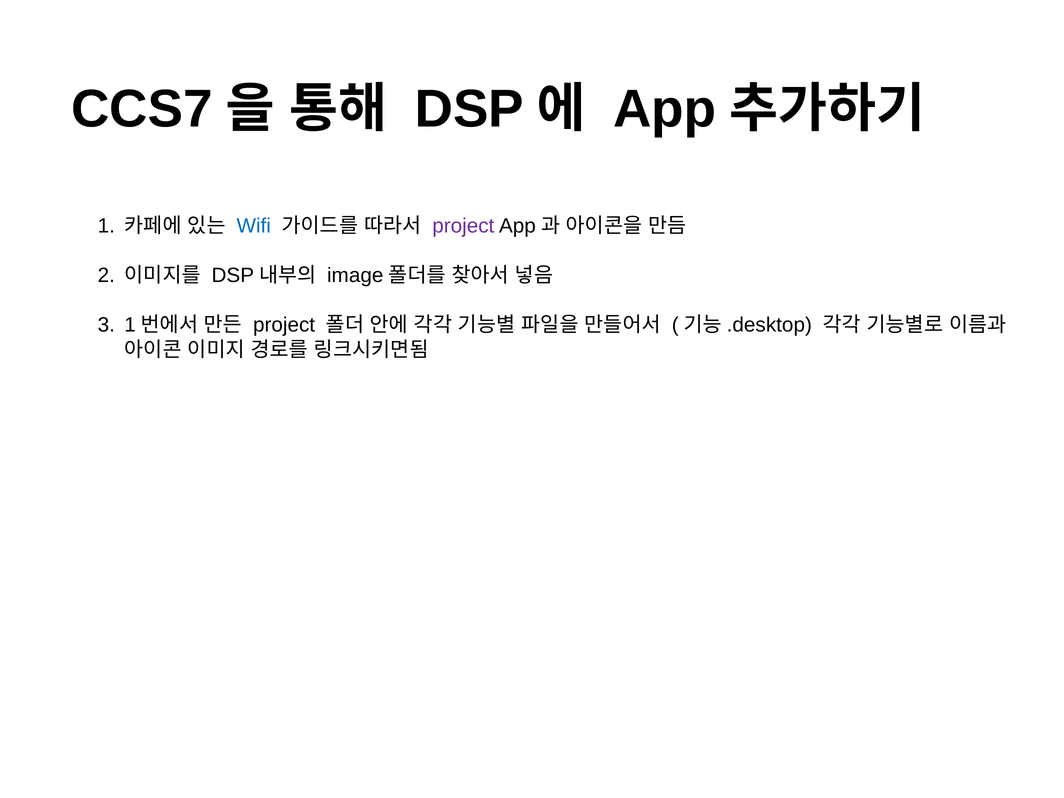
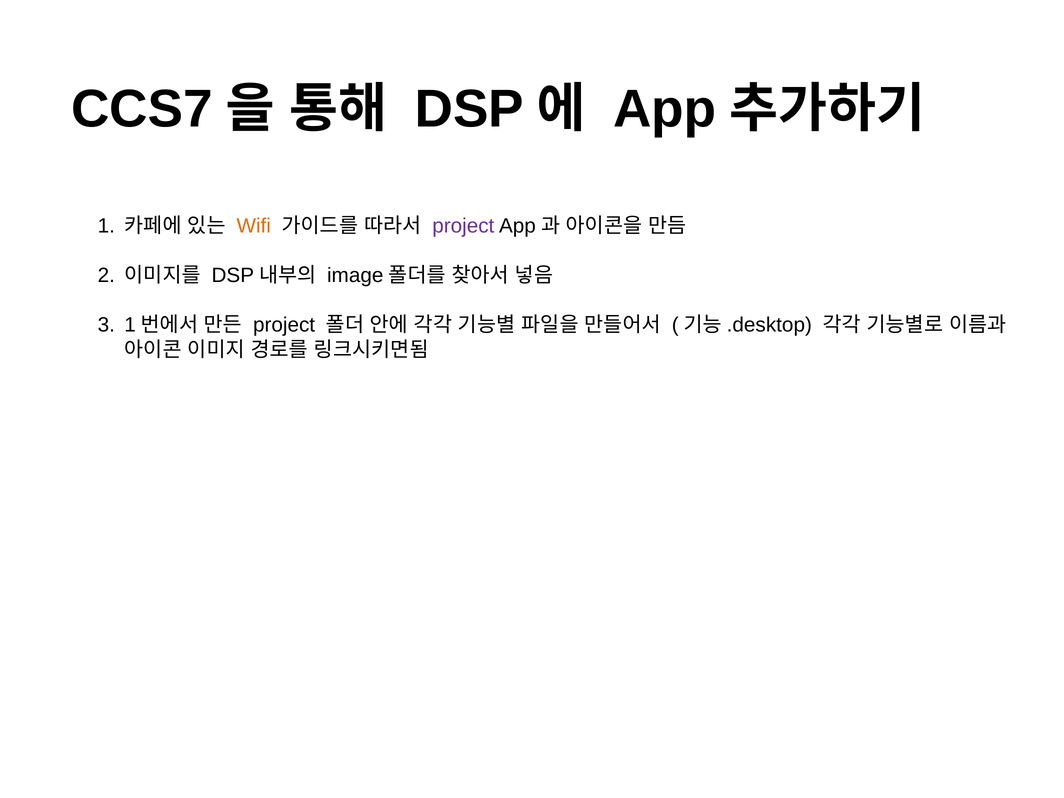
Wifi colour: blue -> orange (254, 226)
